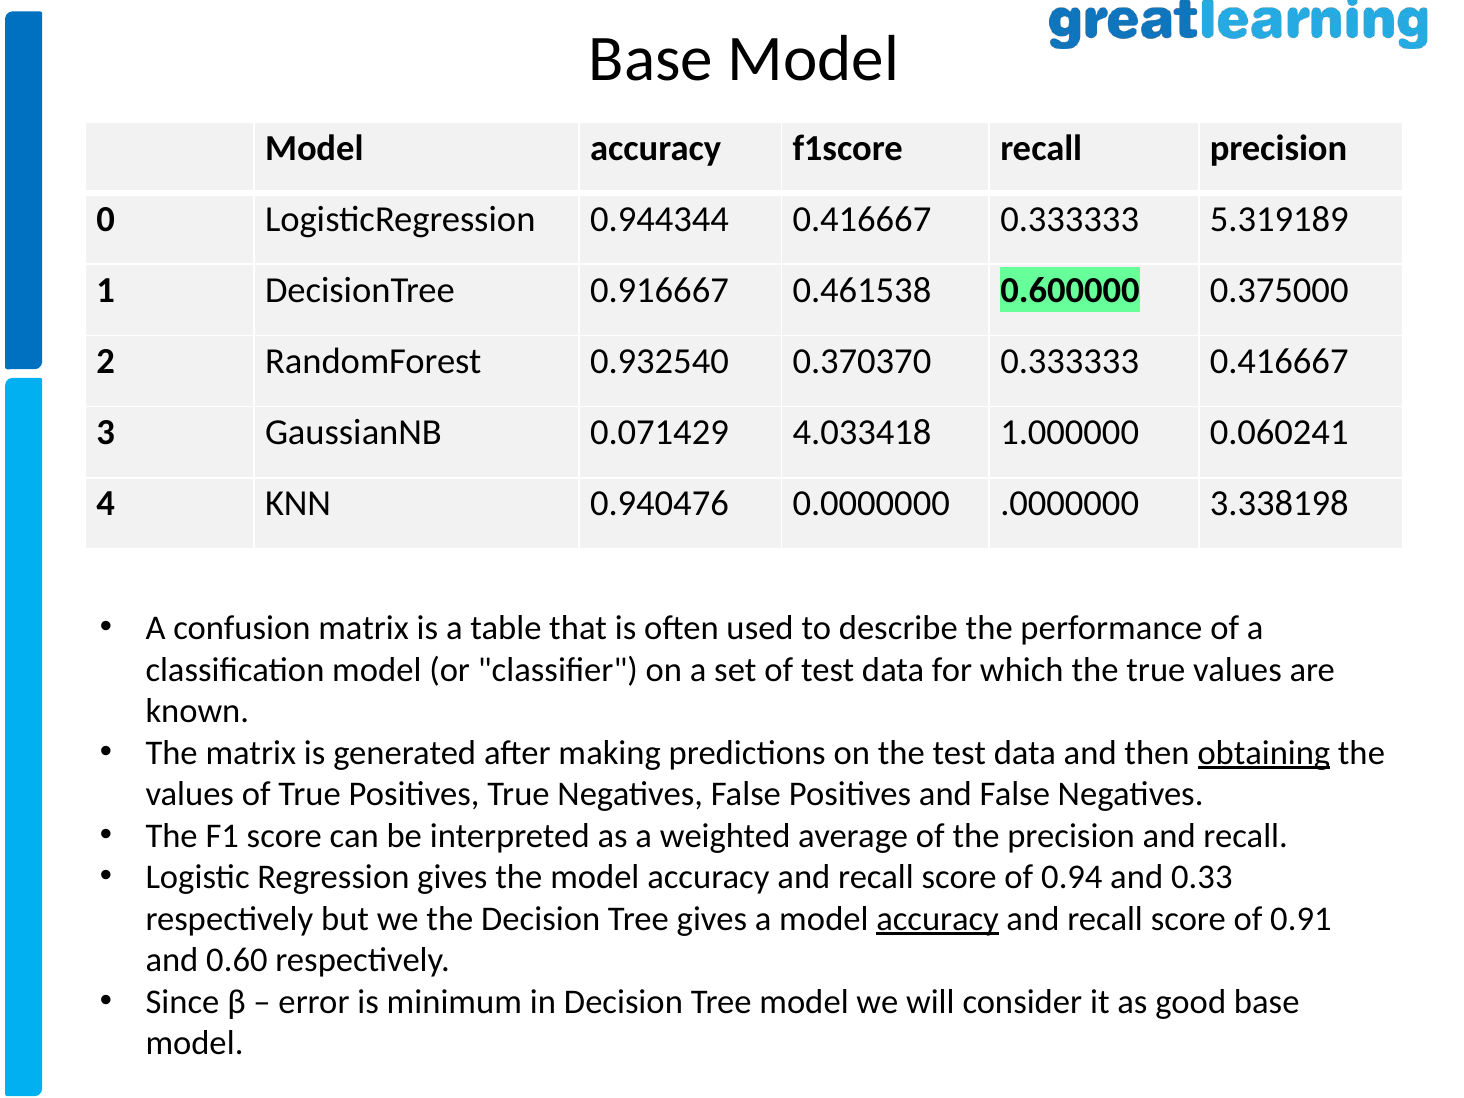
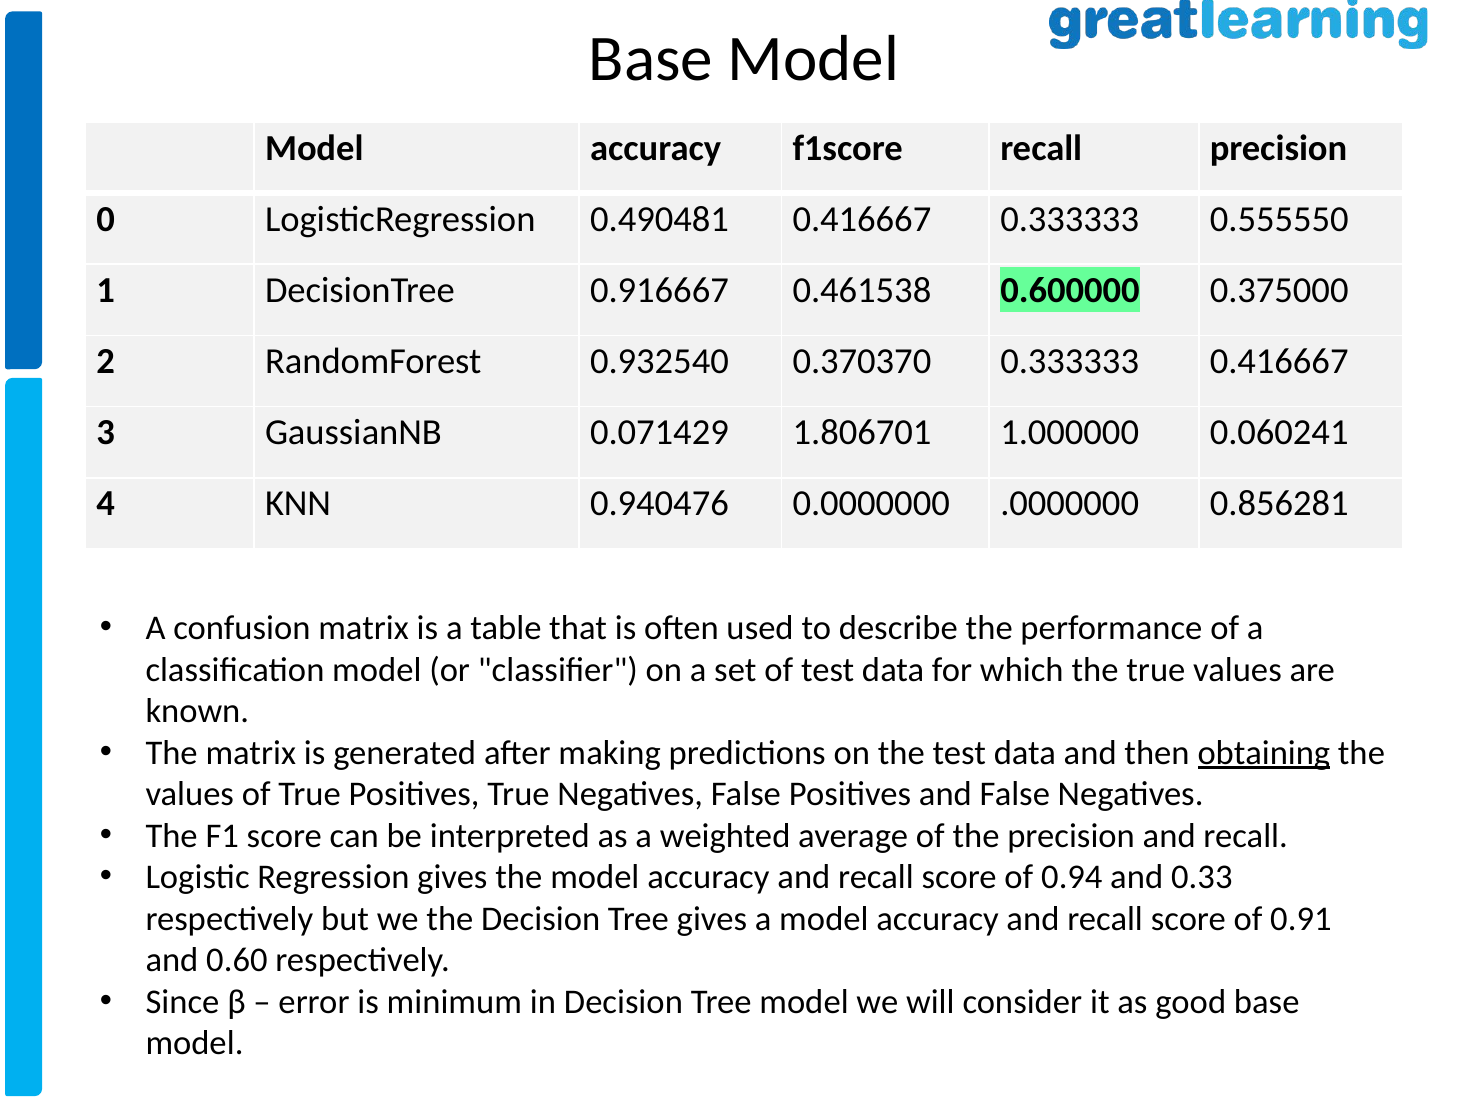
0.944344: 0.944344 -> 0.490481 (660, 219)
5.319189: 5.319189 -> 0.555550 (1279, 219)
4.033418: 4.033418 -> 1.806701 (862, 432)
3.338198: 3.338198 -> 0.856281 (1279, 504)
accuracy underline: present -> none (938, 919)
